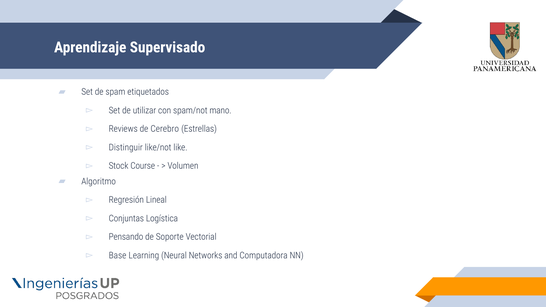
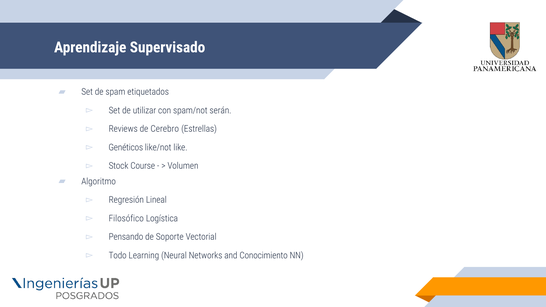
mano: mano -> serán (220, 111)
Distinguir: Distinguir -> Genéticos (126, 148)
Conjuntas: Conjuntas -> Filosófico (126, 219)
Base: Base -> Todo (118, 256)
Computadora: Computadora -> Conocimiento (264, 256)
